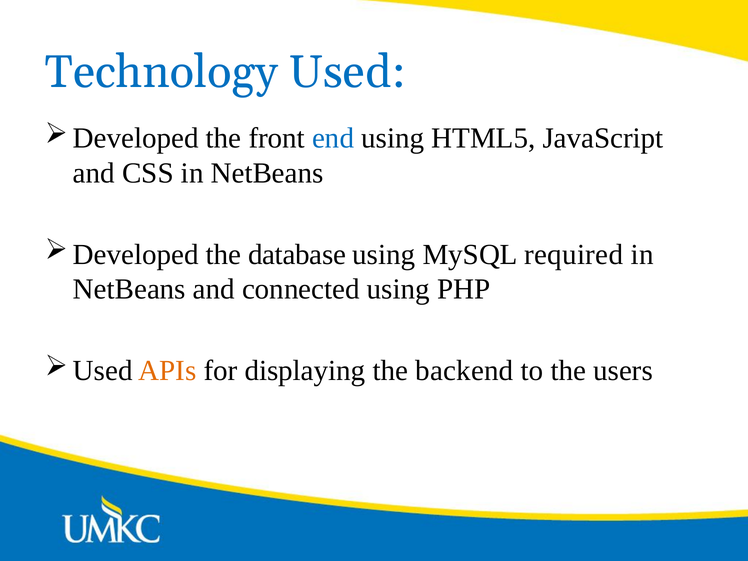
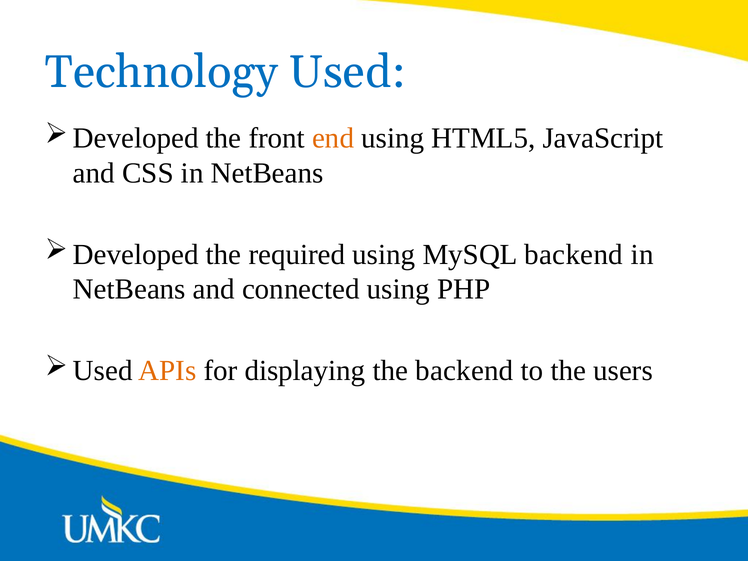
end colour: blue -> orange (333, 138)
database: database -> required (297, 254)
MySQL required: required -> backend (574, 254)
